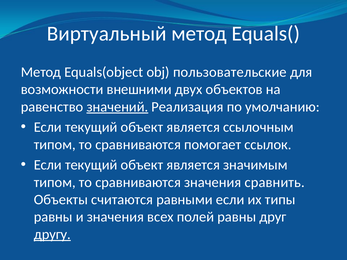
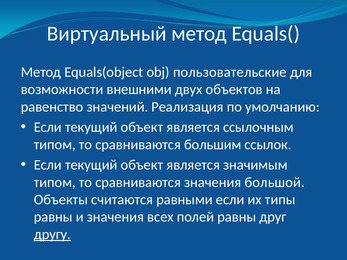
значений underline: present -> none (117, 107)
помогает: помогает -> большим (213, 145)
сравнить: сравнить -> большой (275, 182)
